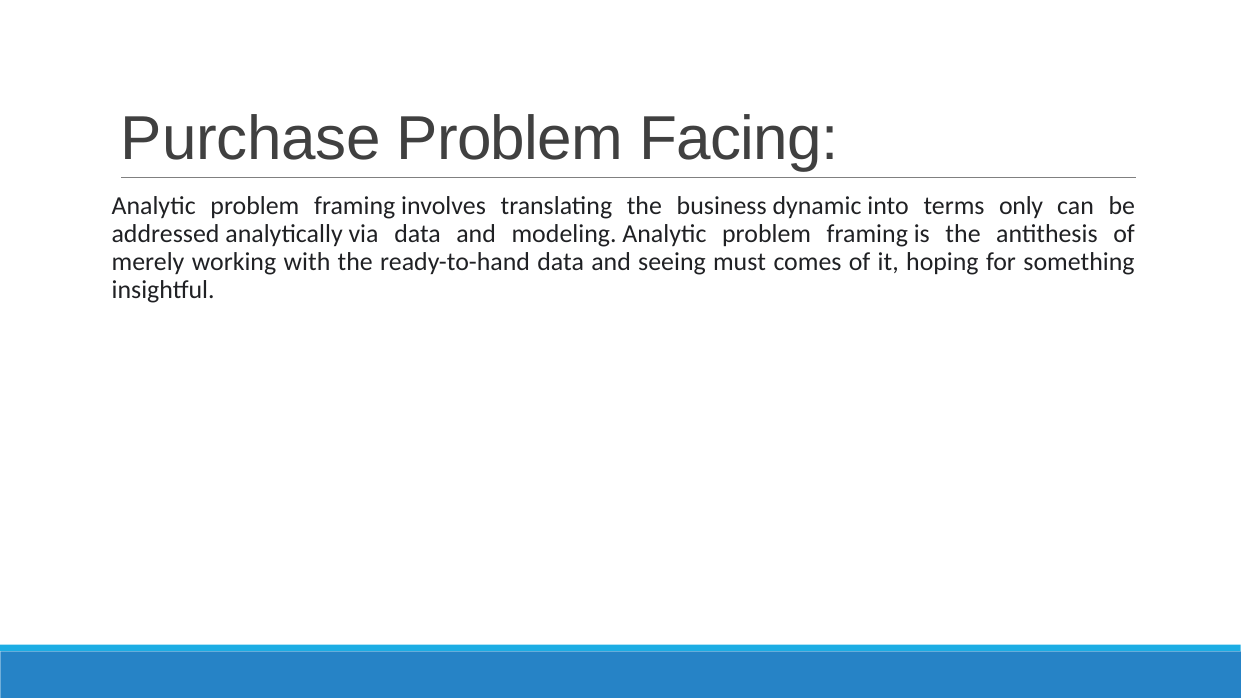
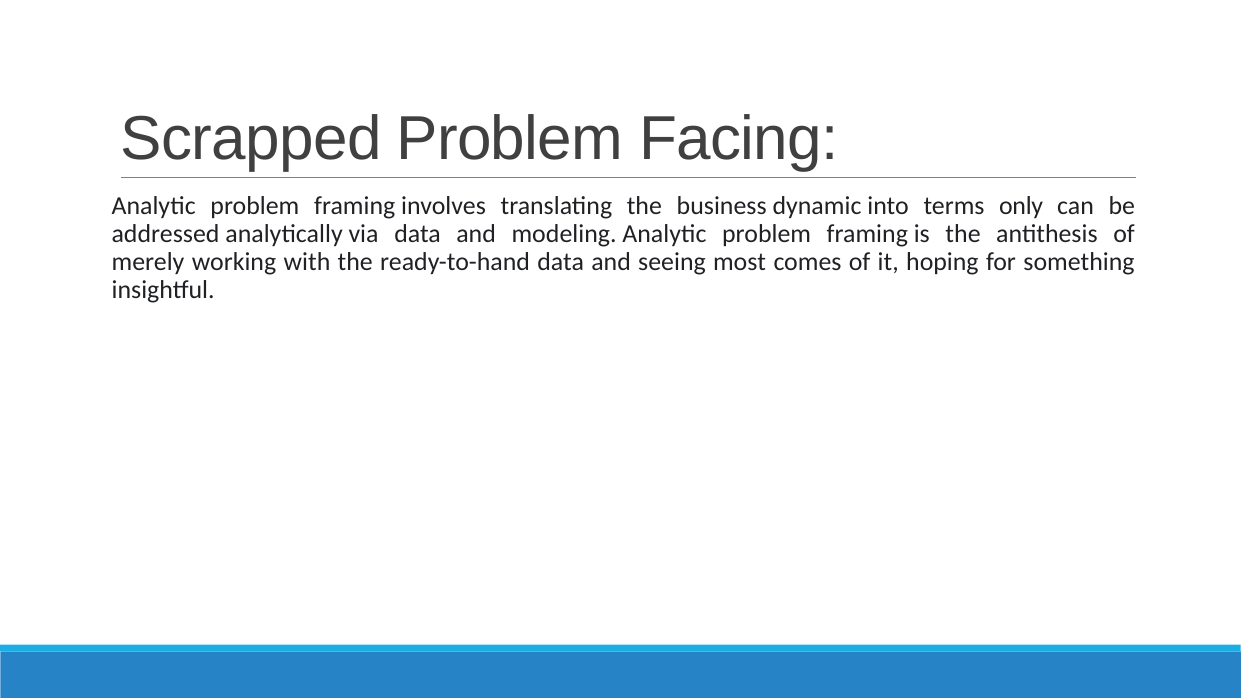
Purchase: Purchase -> Scrapped (251, 139)
must: must -> most (740, 262)
